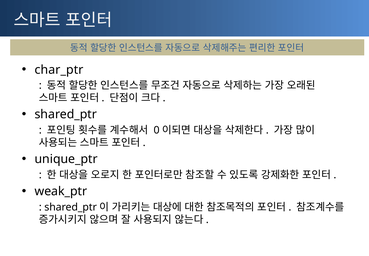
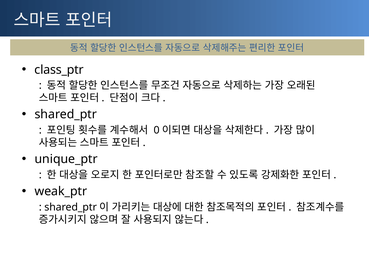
char_ptr: char_ptr -> class_ptr (59, 70)
